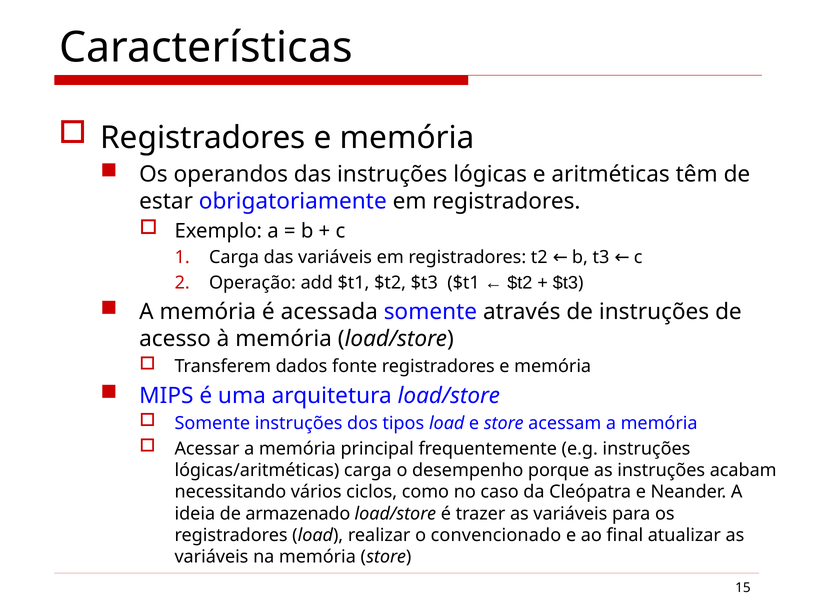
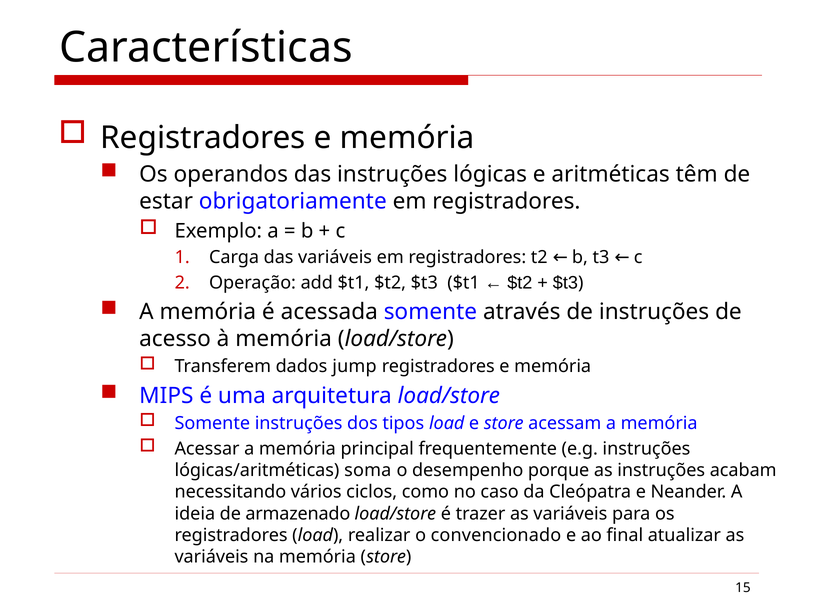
fonte: fonte -> jump (354, 367)
lógicas/aritméticas carga: carga -> soma (368, 471)
